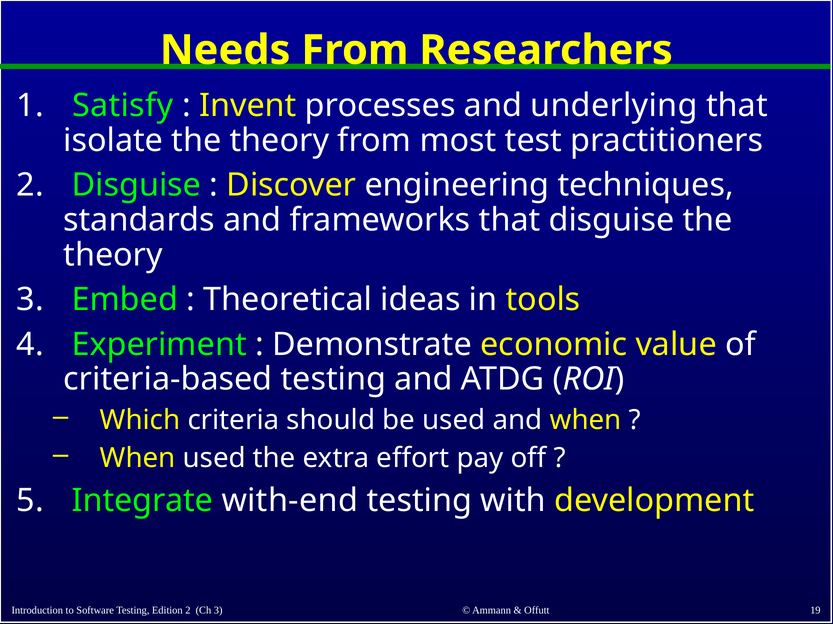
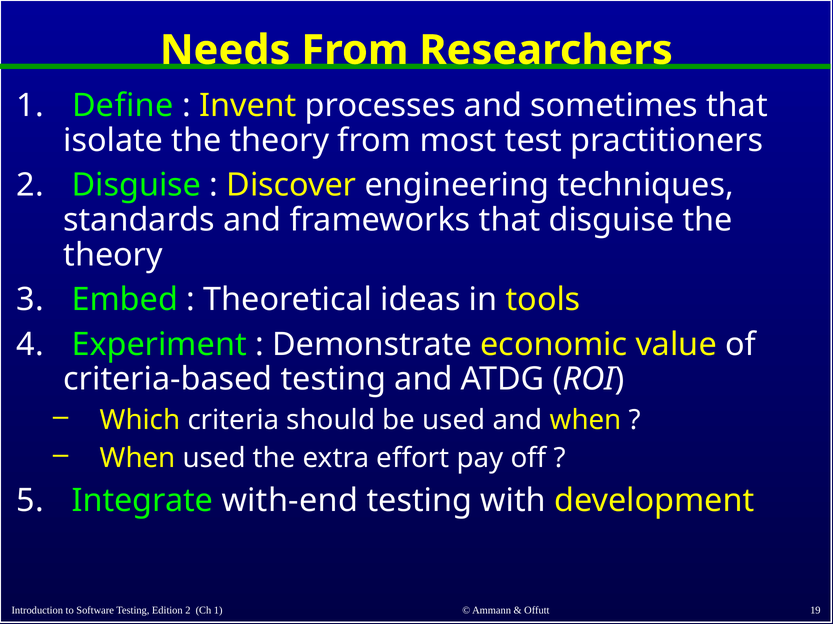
Satisfy: Satisfy -> Define (123, 106)
underlying: underlying -> sometimes (614, 106)
Ch 3: 3 -> 1 (218, 611)
